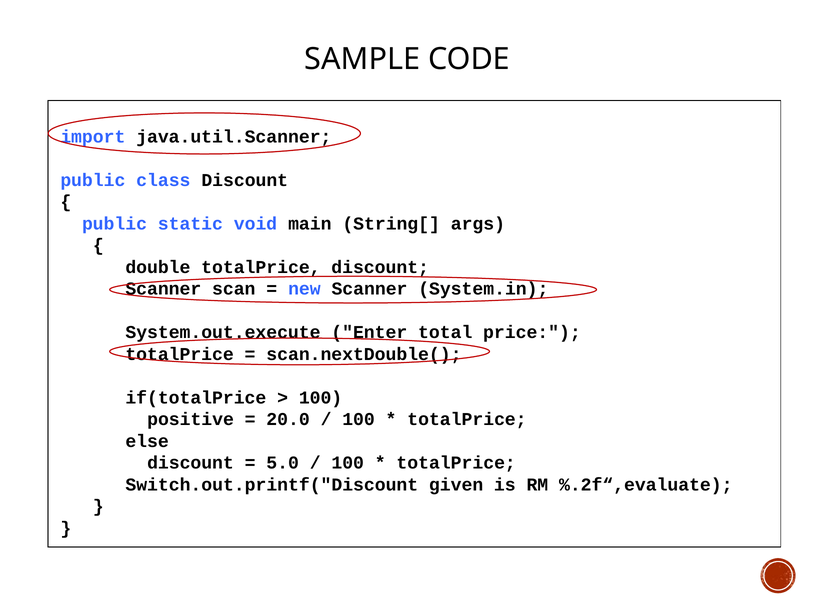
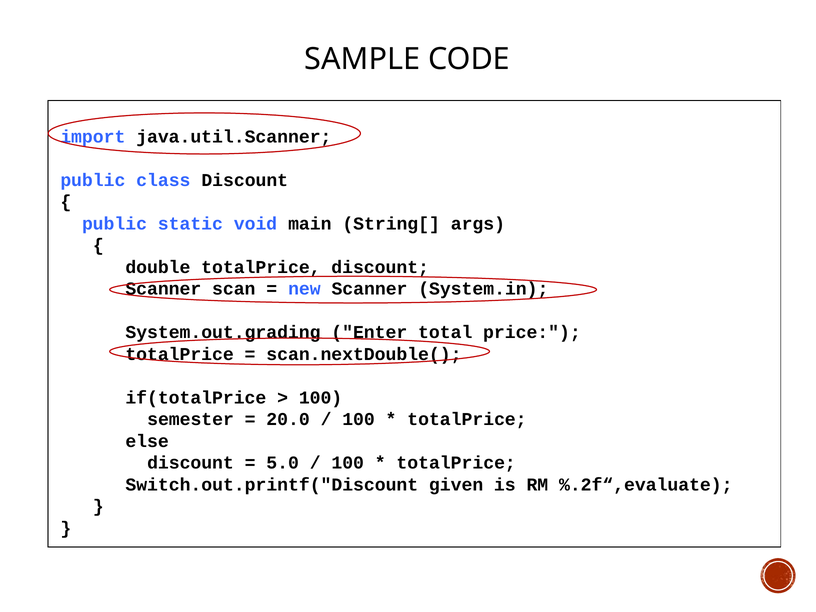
System.out.execute: System.out.execute -> System.out.grading (223, 332)
positive: positive -> semester (191, 419)
